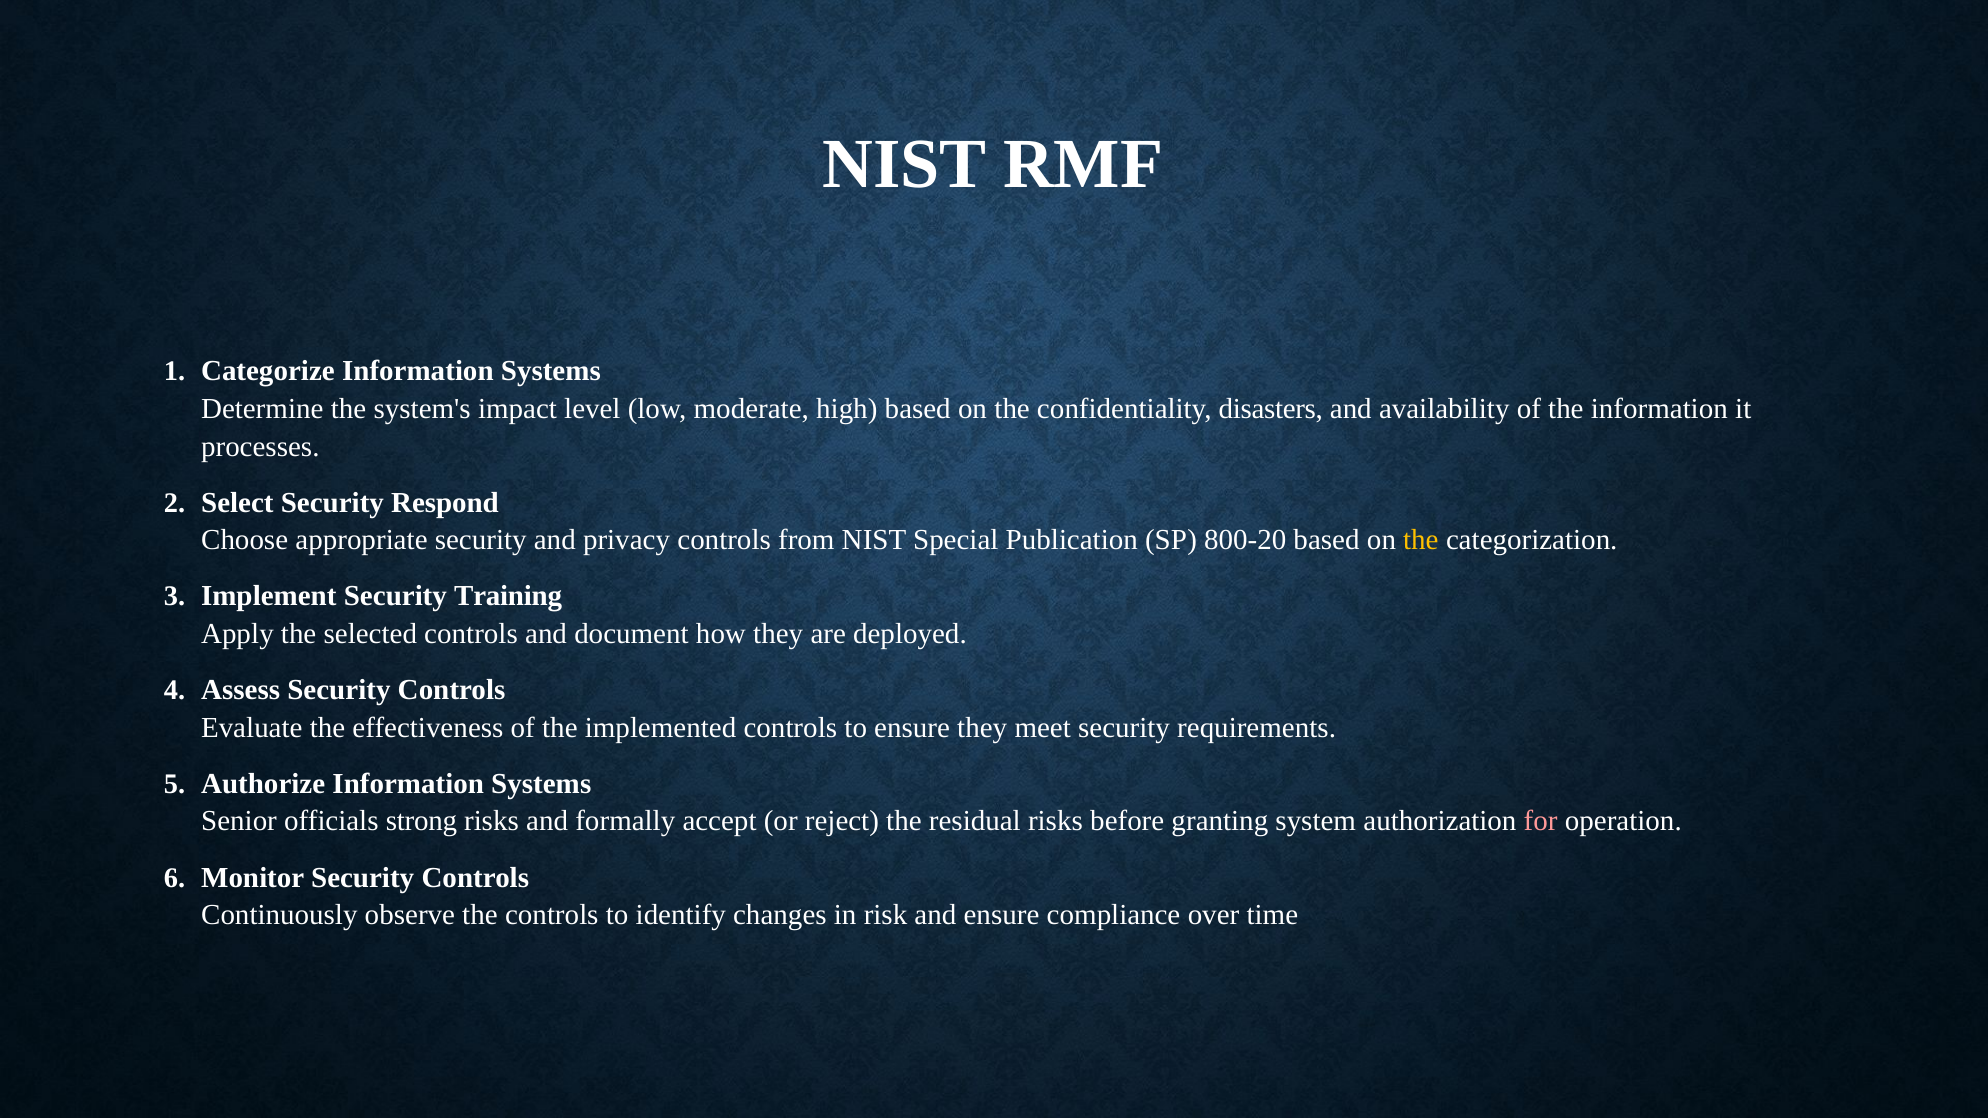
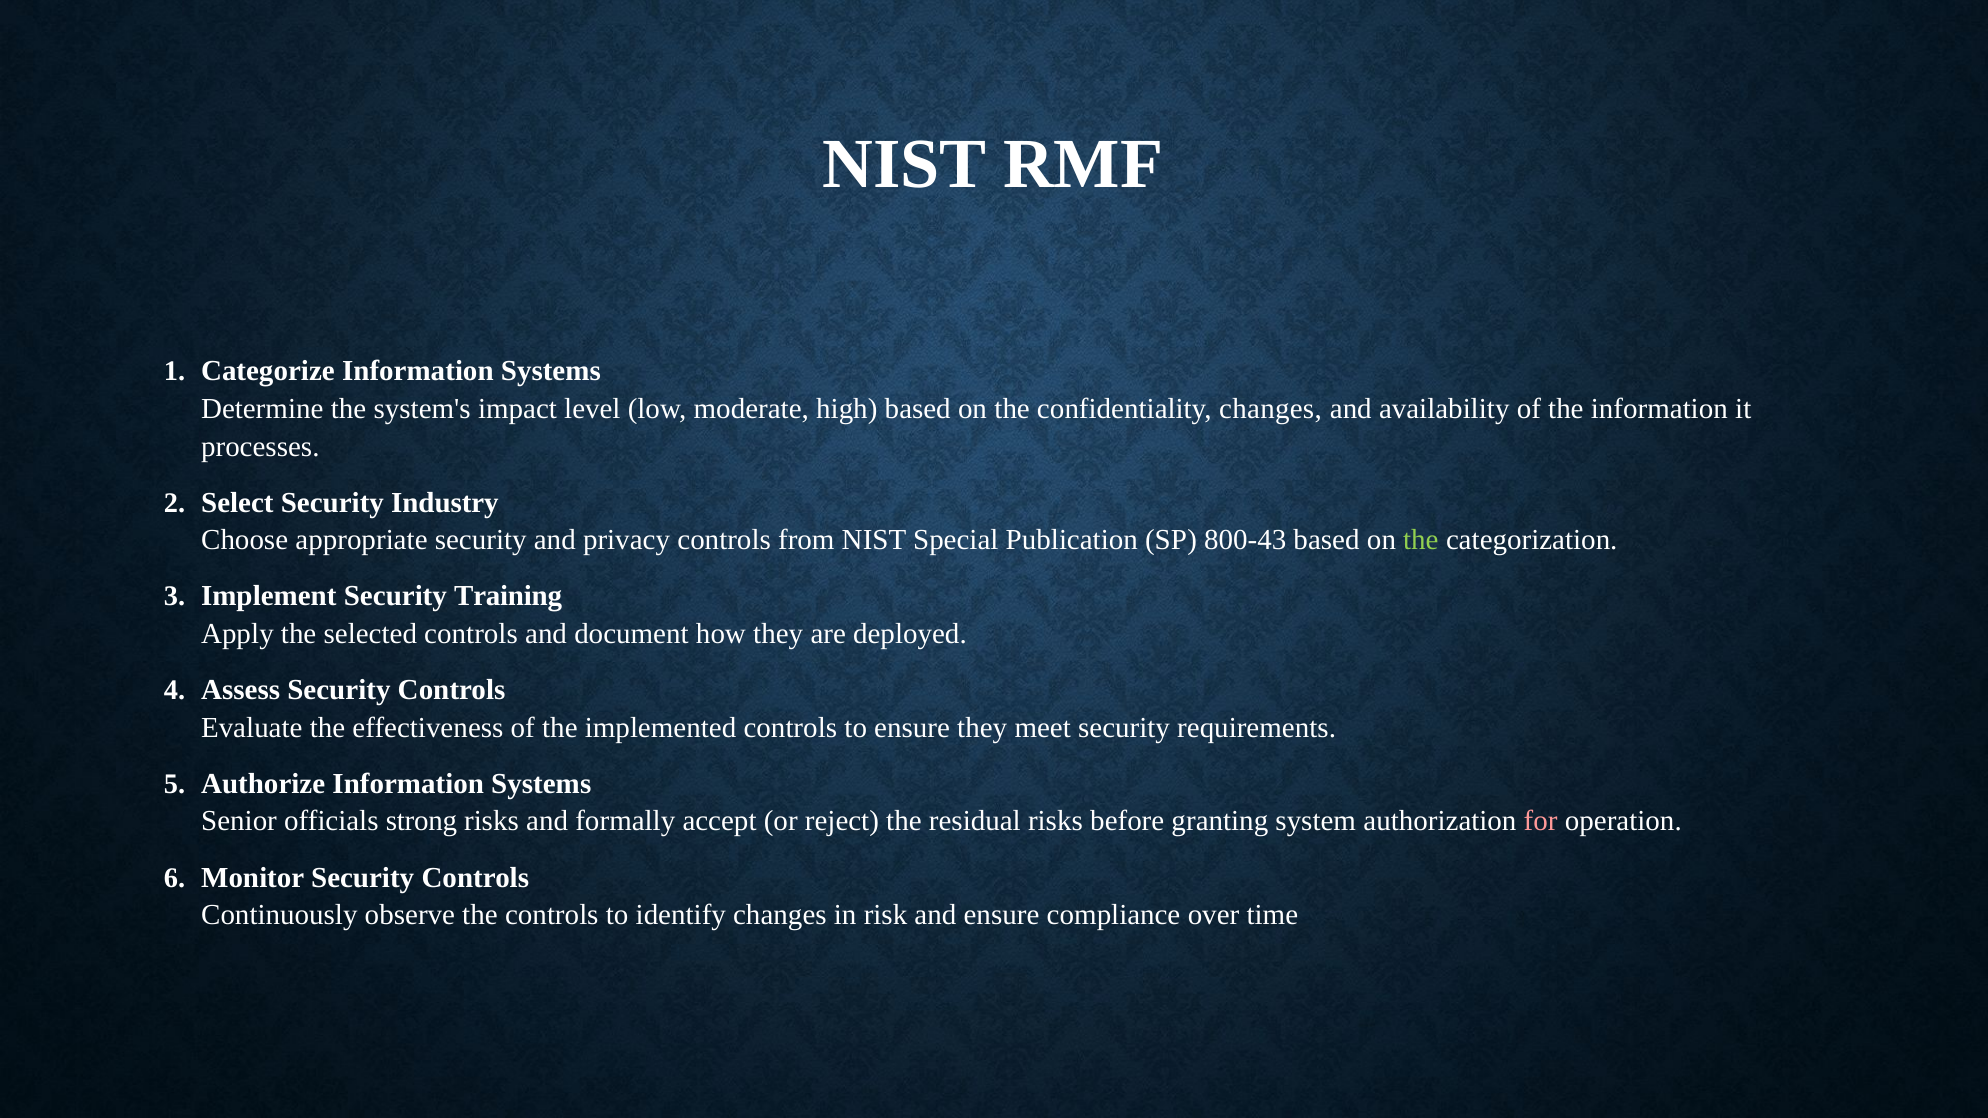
confidentiality disasters: disasters -> changes (1270, 409)
Respond: Respond -> Industry (445, 503)
800-20: 800-20 -> 800-43 (1245, 540)
the colour: yellow -> light green (1421, 540)
